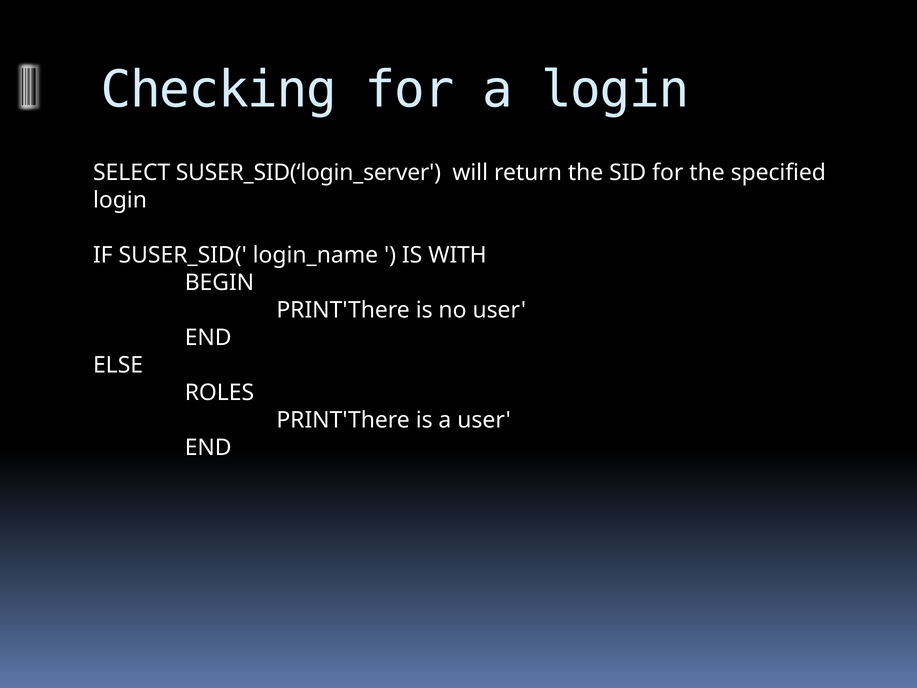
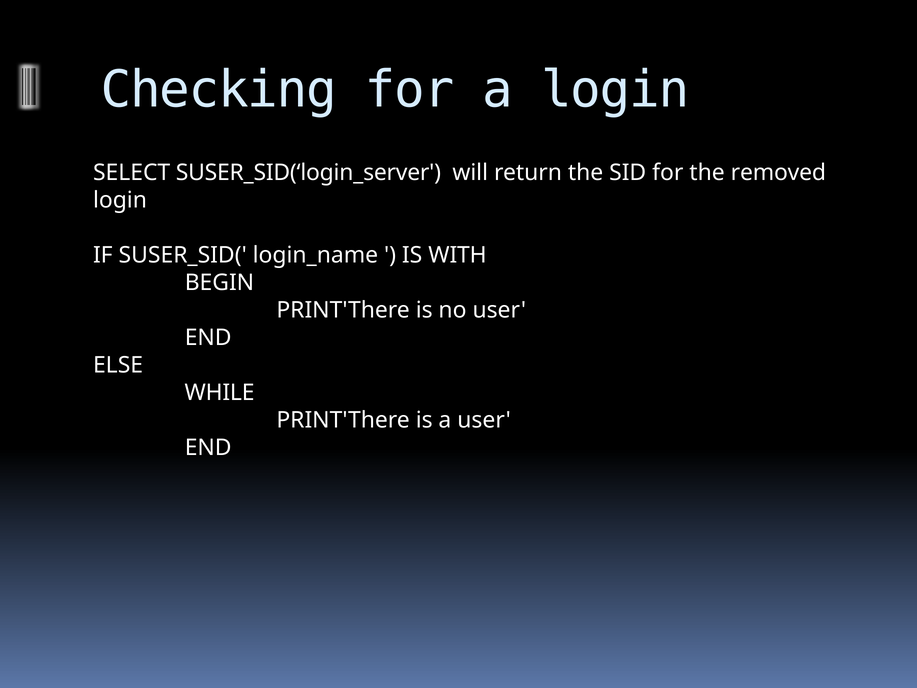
specified: specified -> removed (778, 173)
ROLES: ROLES -> WHILE (220, 393)
